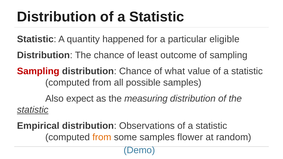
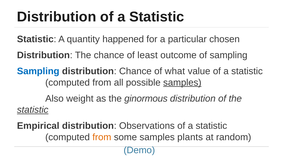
eligible: eligible -> chosen (225, 39)
Sampling colour: red -> blue (38, 71)
samples underline: none -> present (182, 83)
expect: expect -> weight (80, 99)
measuring: measuring -> ginormous (146, 99)
flower: flower -> plants (190, 137)
